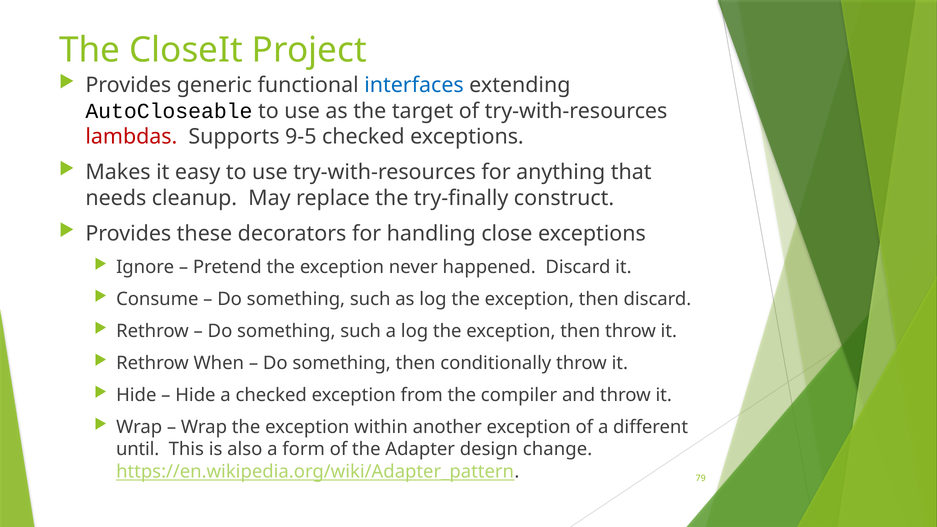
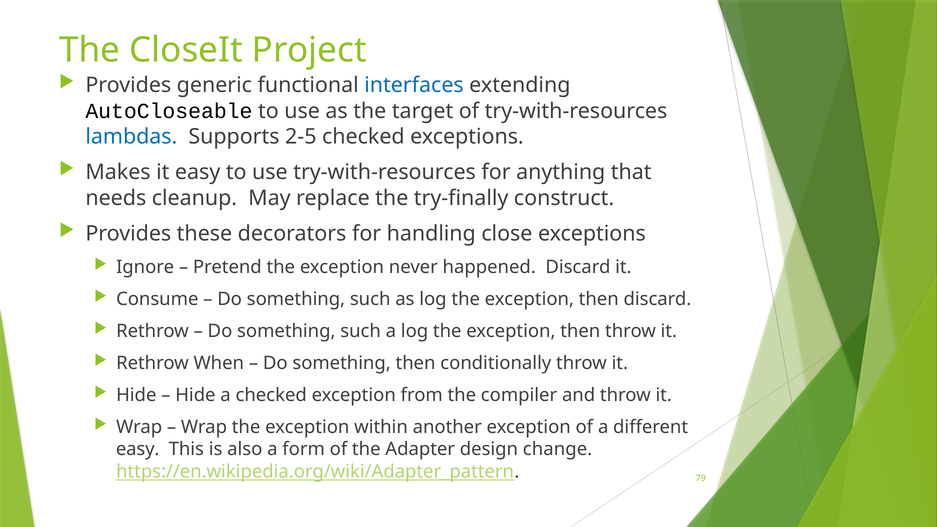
lambdas colour: red -> blue (131, 137)
9-5: 9-5 -> 2-5 (301, 137)
until: until -> easy (138, 449)
